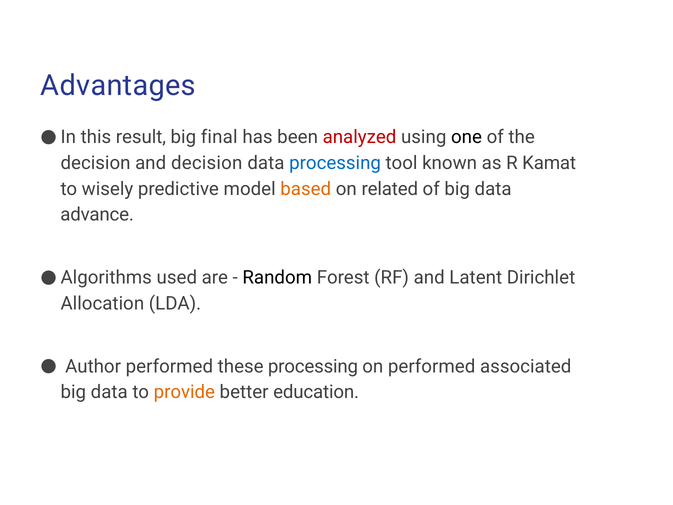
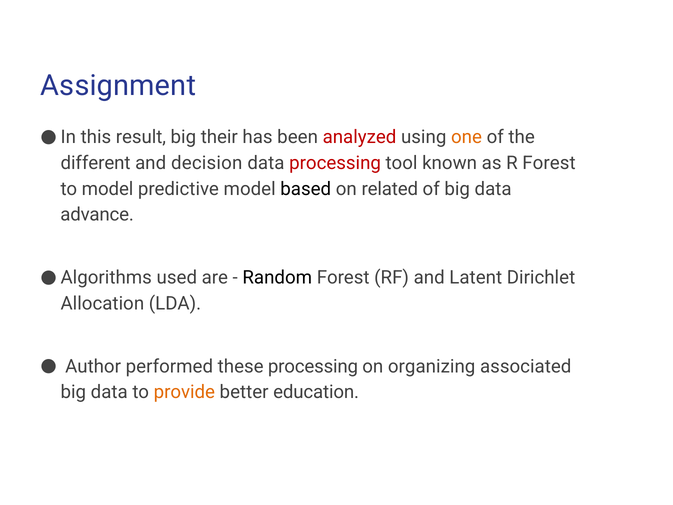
Advantages: Advantages -> Assignment (118, 86)
final: final -> their (219, 137)
one colour: black -> orange (467, 137)
decision: decision -> different (96, 163)
processing colour: blue -> red (335, 163)
R Kamat: Kamat -> Forest (549, 163)
to wisely: wisely -> model (108, 189)
based colour: orange -> black (306, 189)
on performed: performed -> organizing (432, 366)
